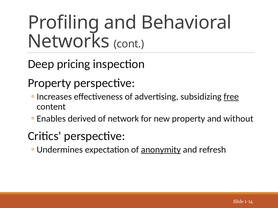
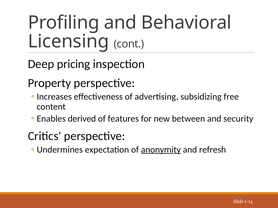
Networks: Networks -> Licensing (68, 42)
free underline: present -> none (231, 97)
network: network -> features (123, 119)
new property: property -> between (188, 119)
without: without -> security (238, 119)
